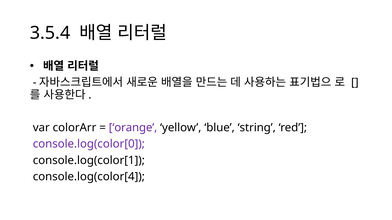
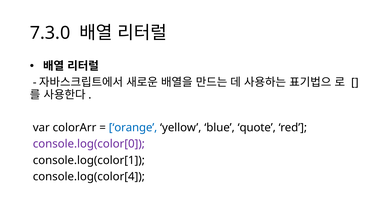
3.5.4: 3.5.4 -> 7.3.0 (50, 33)
orange colour: purple -> blue (133, 128)
string: string -> quote (257, 128)
